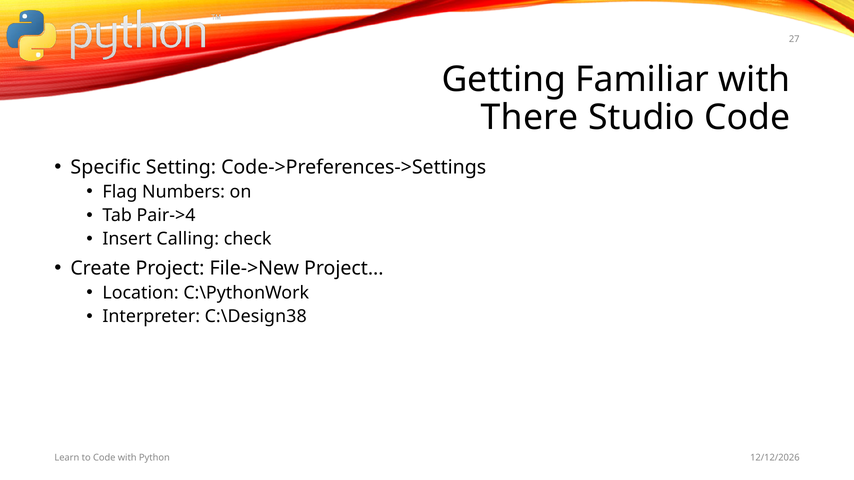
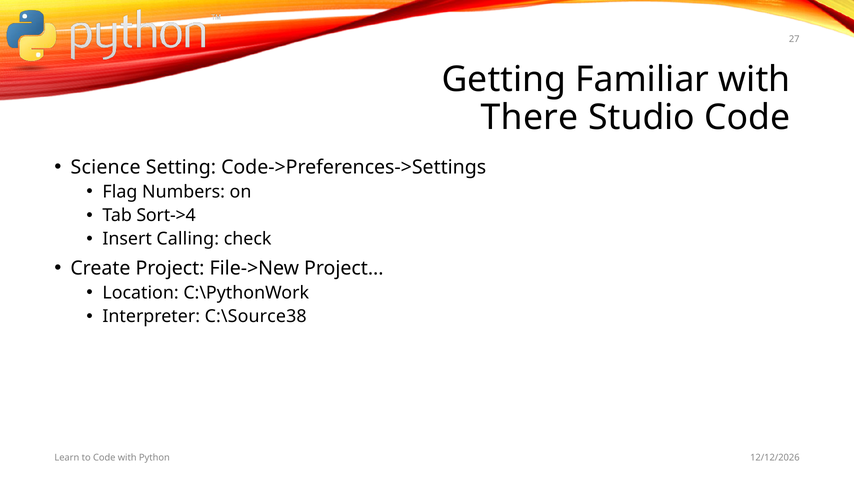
Specific: Specific -> Science (106, 167)
Pair->4: Pair->4 -> Sort->4 (166, 216)
C:\Design38: C:\Design38 -> C:\Source38 (256, 317)
